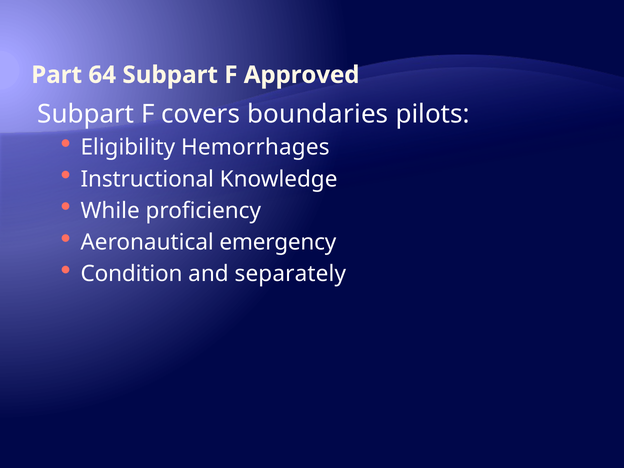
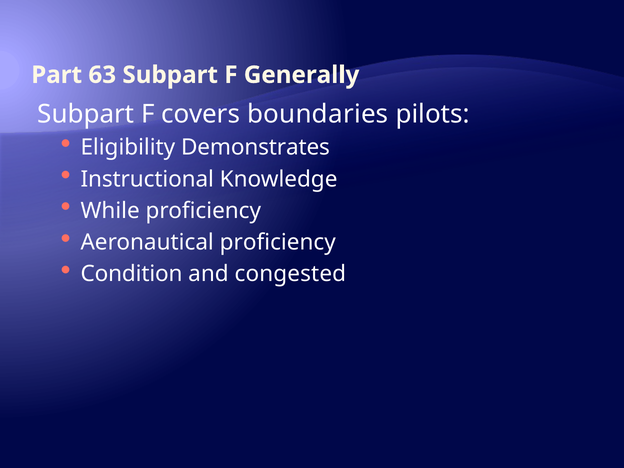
64: 64 -> 63 (102, 75)
Approved: Approved -> Generally (302, 75)
Hemorrhages: Hemorrhages -> Demonstrates (255, 148)
Aeronautical emergency: emergency -> proficiency (278, 242)
separately: separately -> congested (290, 274)
